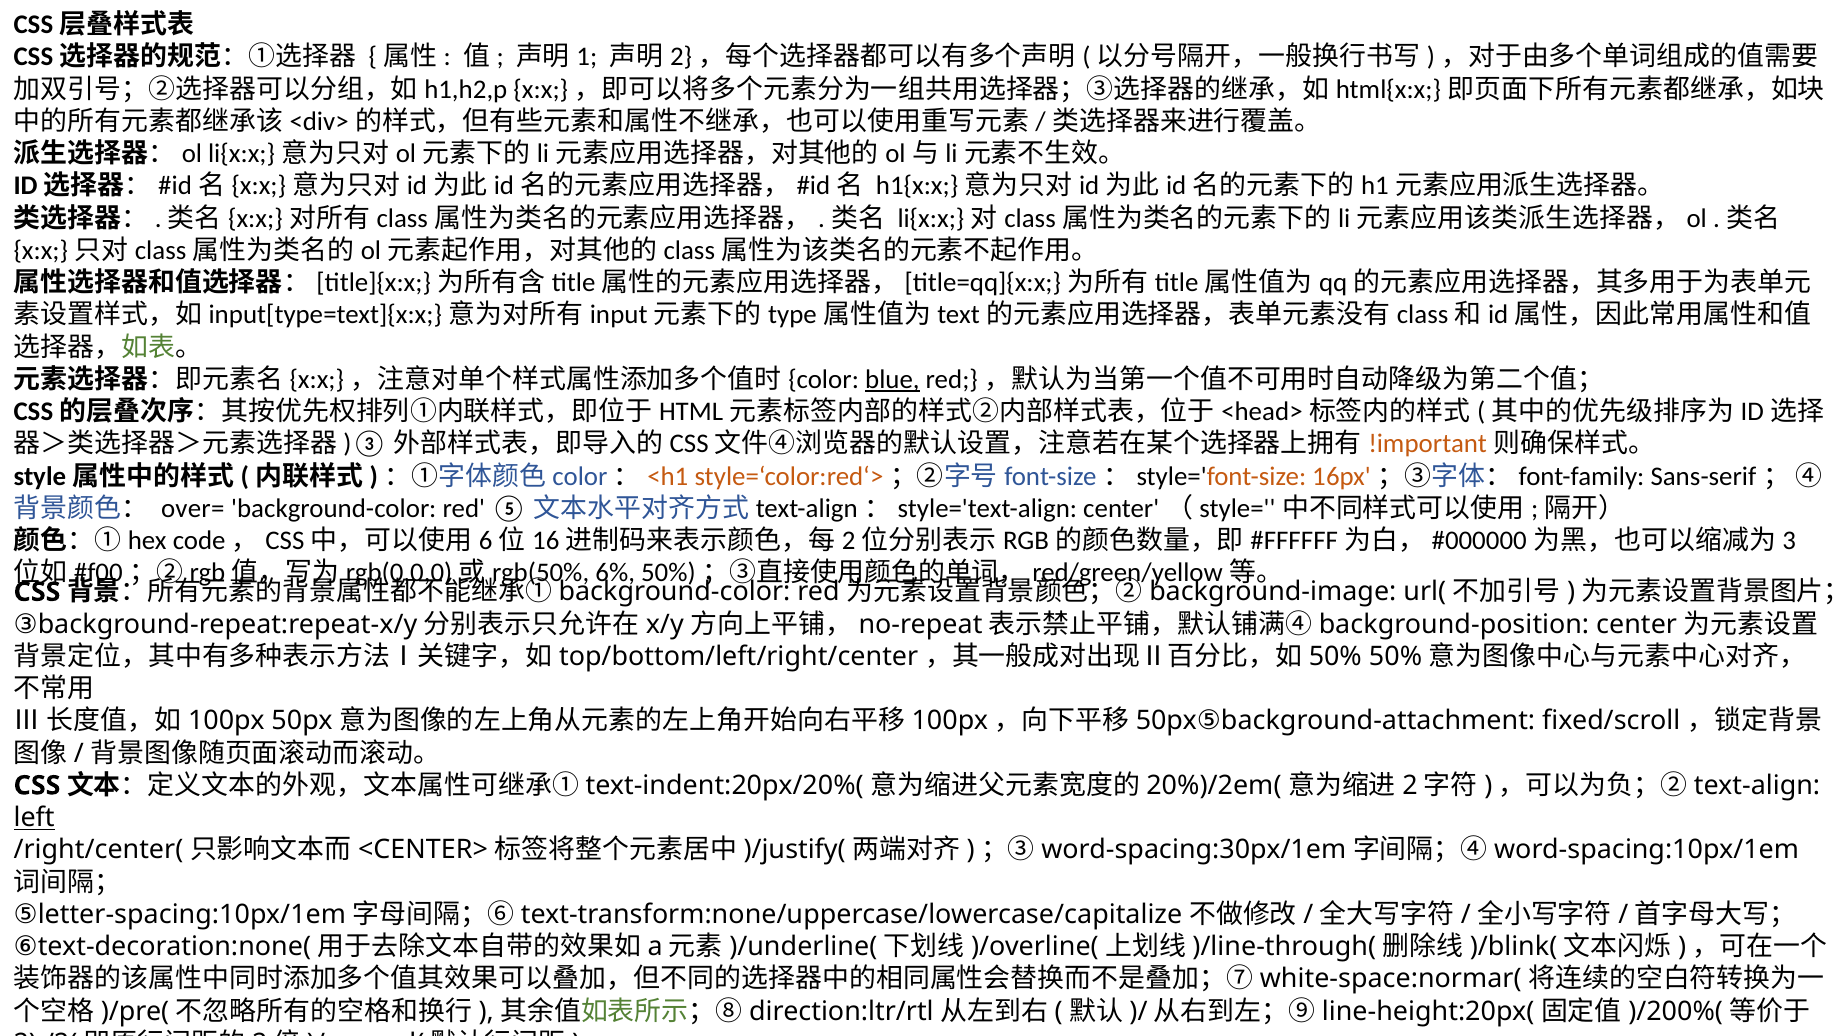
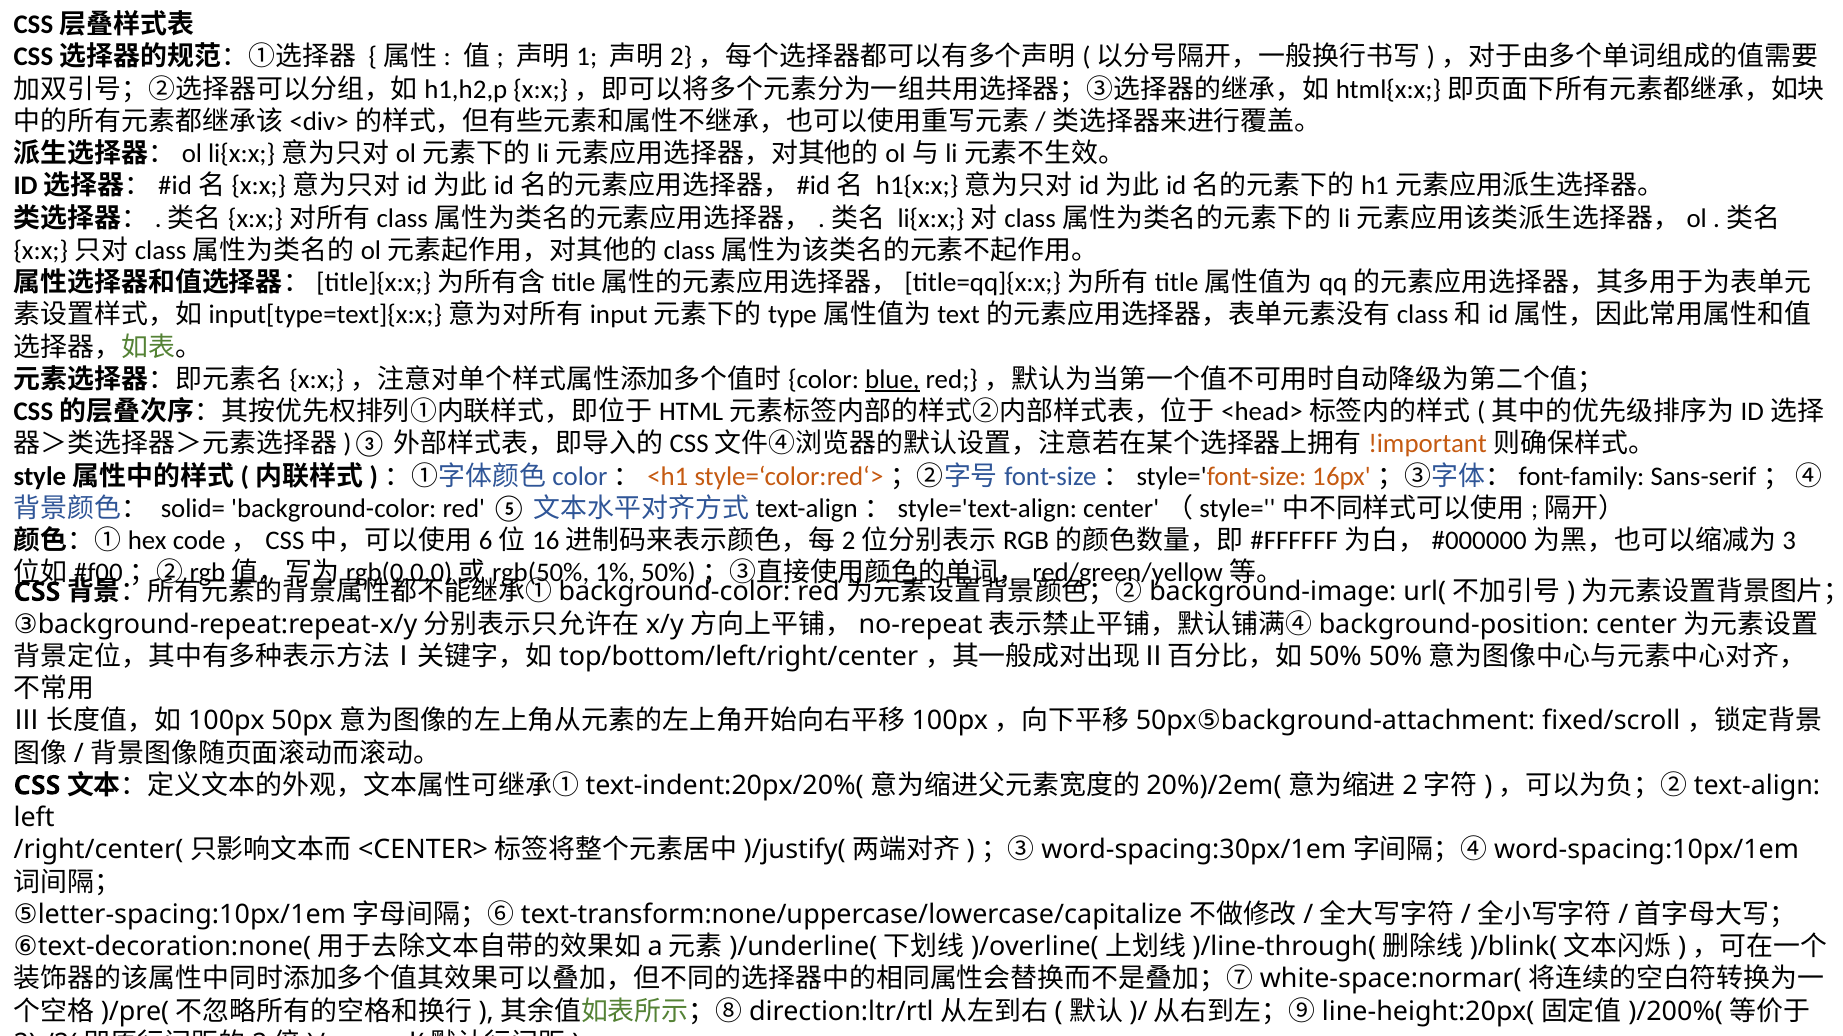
over=: over= -> solid= (193, 509)
6%: 6% -> 1% (615, 573)
left underline: present -> none (34, 818)
